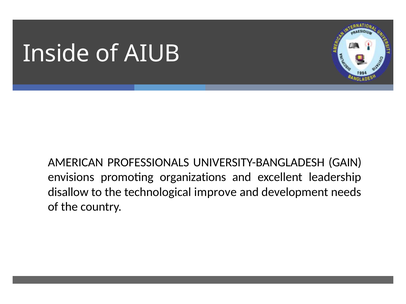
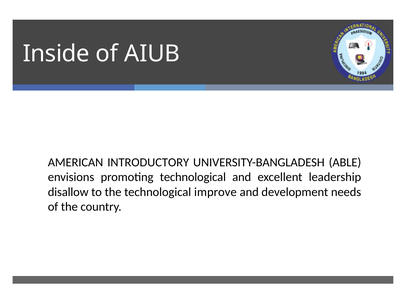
PROFESSIONALS: PROFESSIONALS -> INTRODUCTORY (148, 163)
GAIN: GAIN -> ABLE (345, 163)
promoting organizations: organizations -> technological (193, 177)
